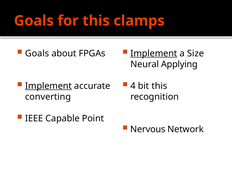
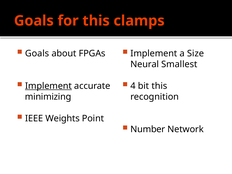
Implement underline: present -> none (154, 53)
Applying: Applying -> Smallest (179, 64)
converting: converting -> minimizing (48, 97)
Capable: Capable -> Weights (63, 118)
Nervous: Nervous -> Number (148, 129)
